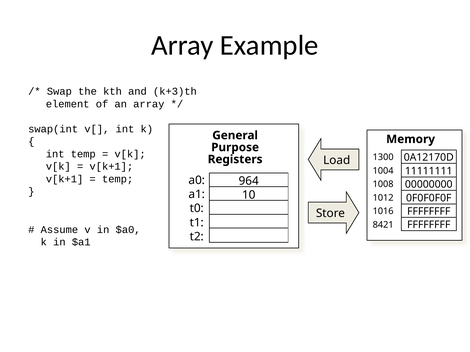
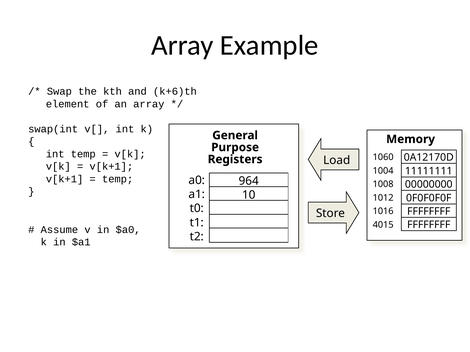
k+3)th: k+3)th -> k+6)th (175, 92)
1300: 1300 -> 1060 (383, 158)
8421: 8421 -> 4015 (383, 225)
